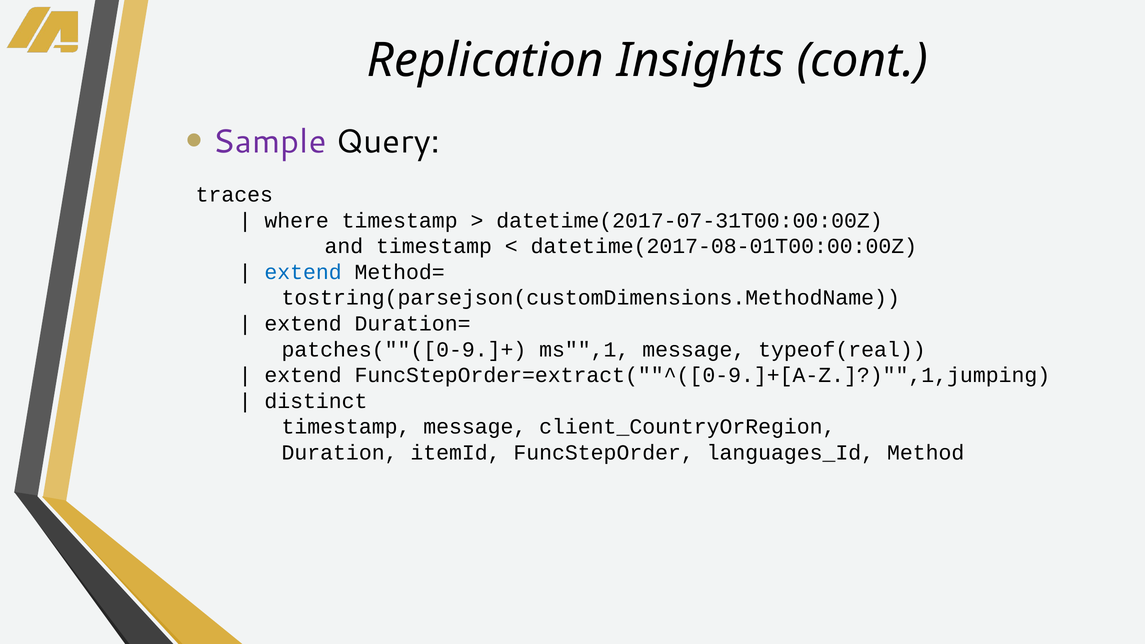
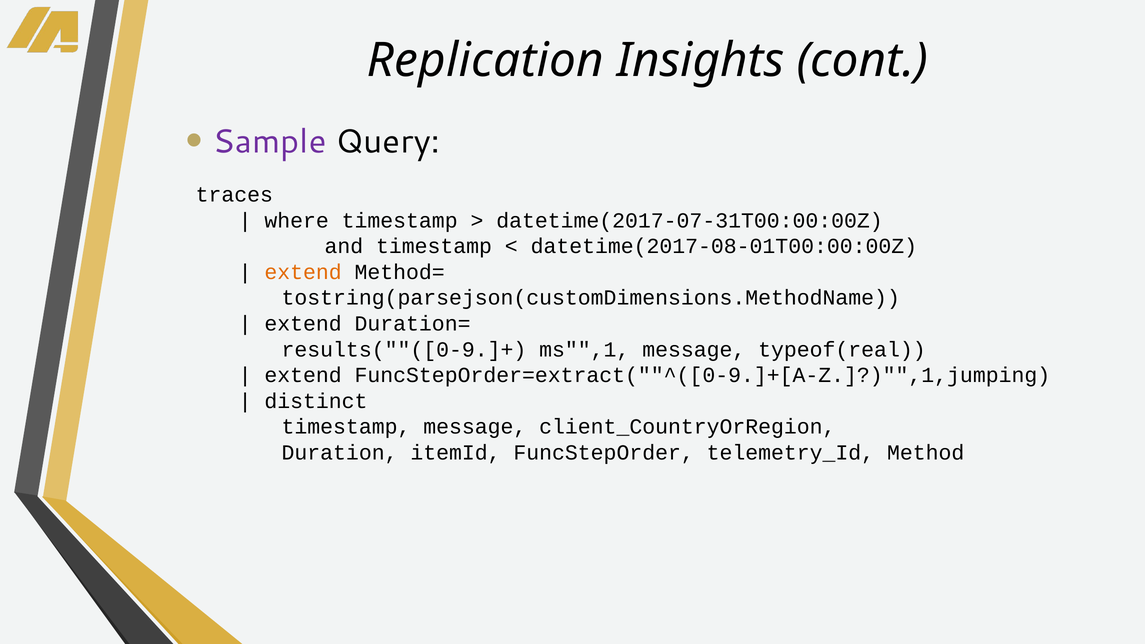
extend colour: blue -> orange (303, 272)
patches(""([0-9.]+: patches(""([0-9.]+ -> results(""([0-9.]+ (404, 349)
languages_Id: languages_Id -> telemetry_Id (790, 453)
